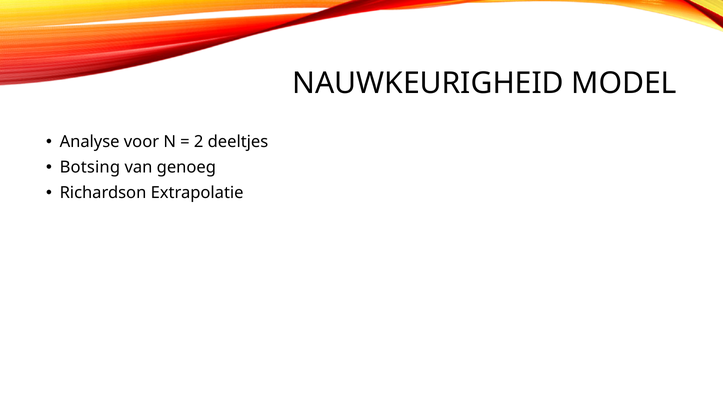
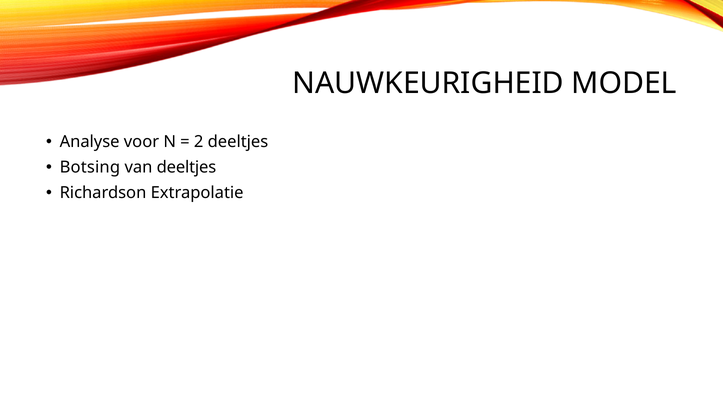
van genoeg: genoeg -> deeltjes (186, 167)
